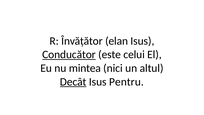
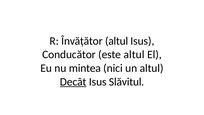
Învățător elan: elan -> altul (117, 41)
Conducător underline: present -> none (69, 54)
este celui: celui -> altul (134, 54)
Pentru: Pentru -> Slăvitul (127, 82)
